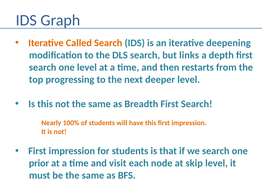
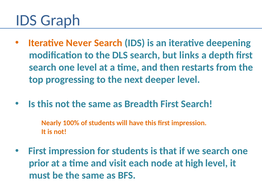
Called: Called -> Never (79, 43)
skip: skip -> high (194, 164)
